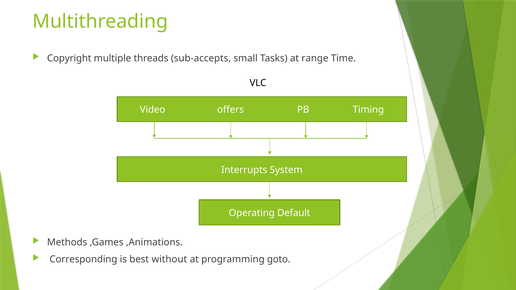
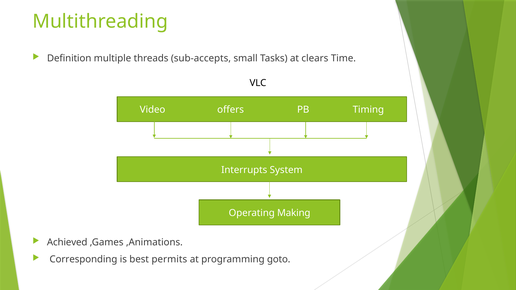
Copyright: Copyright -> Definition (69, 58)
range: range -> clears (315, 58)
Default: Default -> Making (294, 213)
Methods: Methods -> Achieved (67, 243)
without: without -> permits (169, 260)
